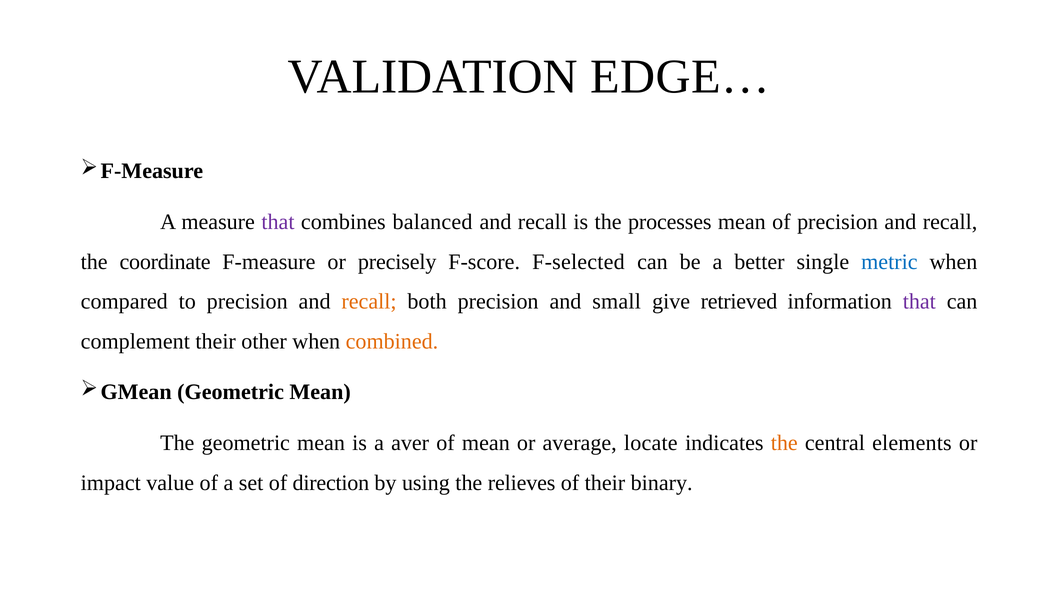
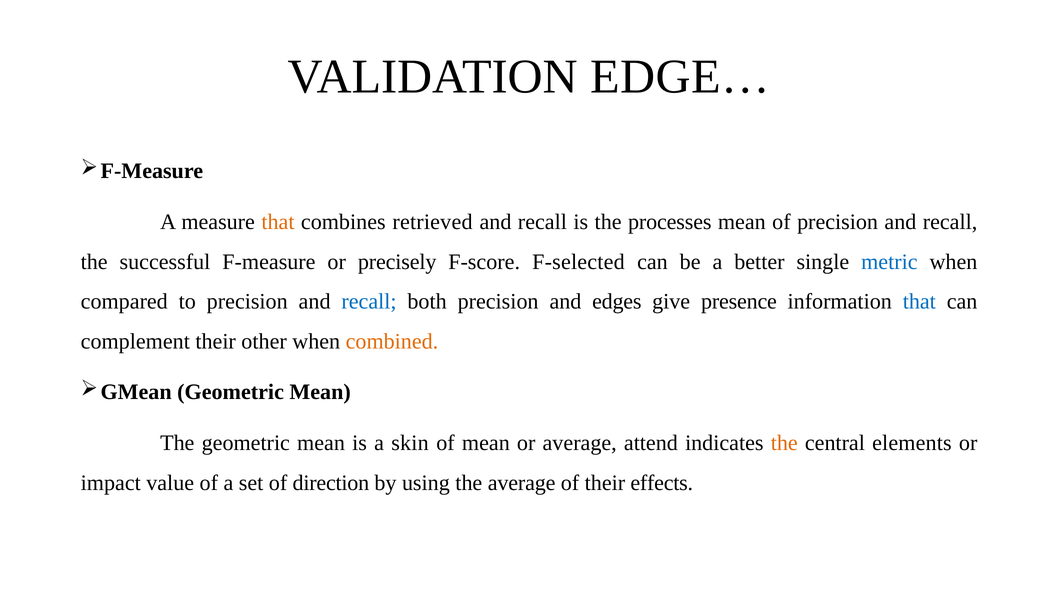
that colour: purple -> orange (278, 222)
balanced: balanced -> retrieved (432, 222)
coordinate: coordinate -> successful (165, 262)
recall colour: orange -> blue (369, 301)
small: small -> edges (617, 301)
retrieved: retrieved -> presence (739, 301)
that colour: purple -> blue (919, 301)
aver: aver -> skin (410, 443)
locate: locate -> attend (651, 443)
the relieves: relieves -> average (522, 483)
binary: binary -> effects (662, 483)
